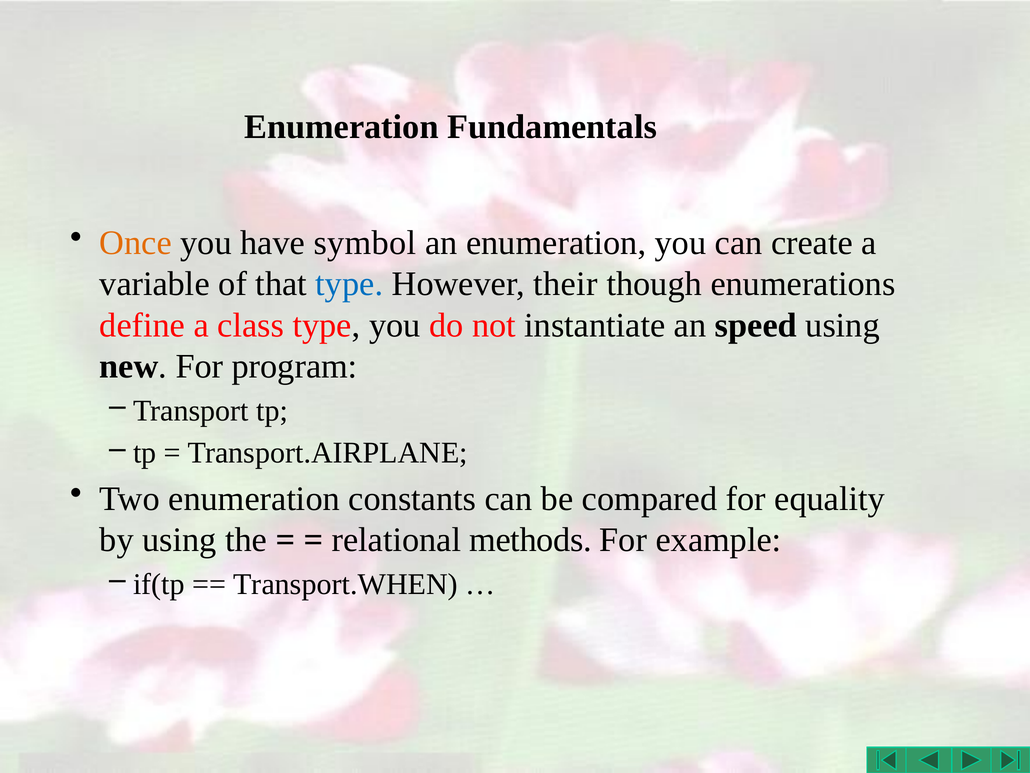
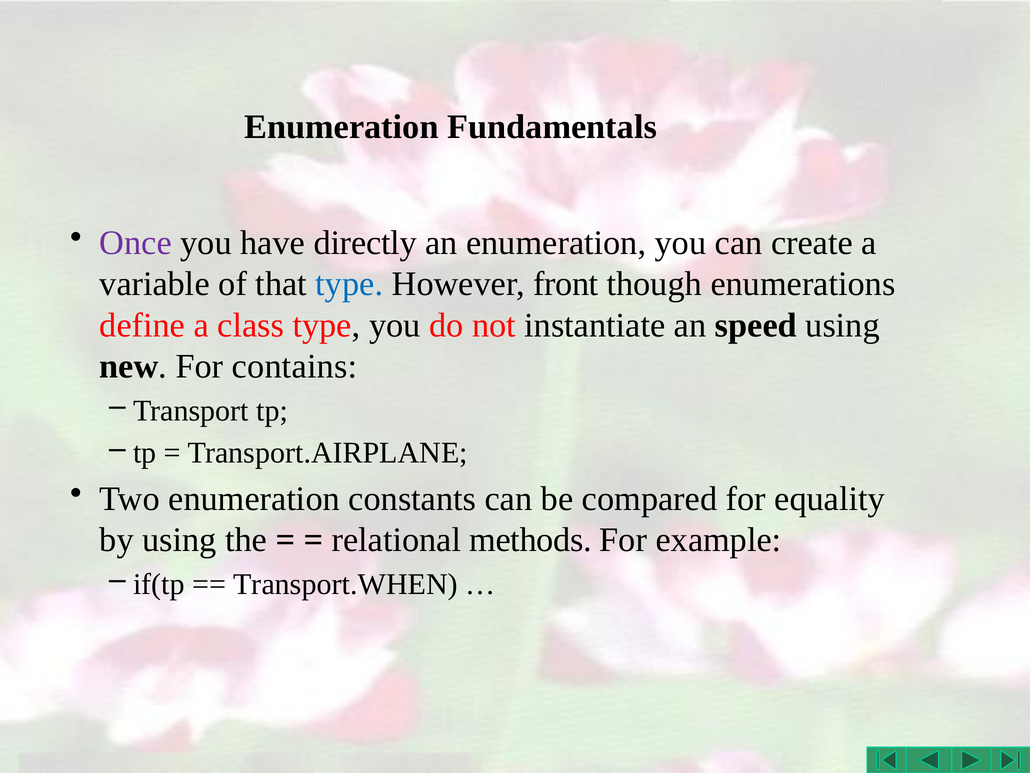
Once colour: orange -> purple (136, 243)
symbol: symbol -> directly (365, 243)
their: their -> front (566, 284)
program: program -> contains (294, 366)
